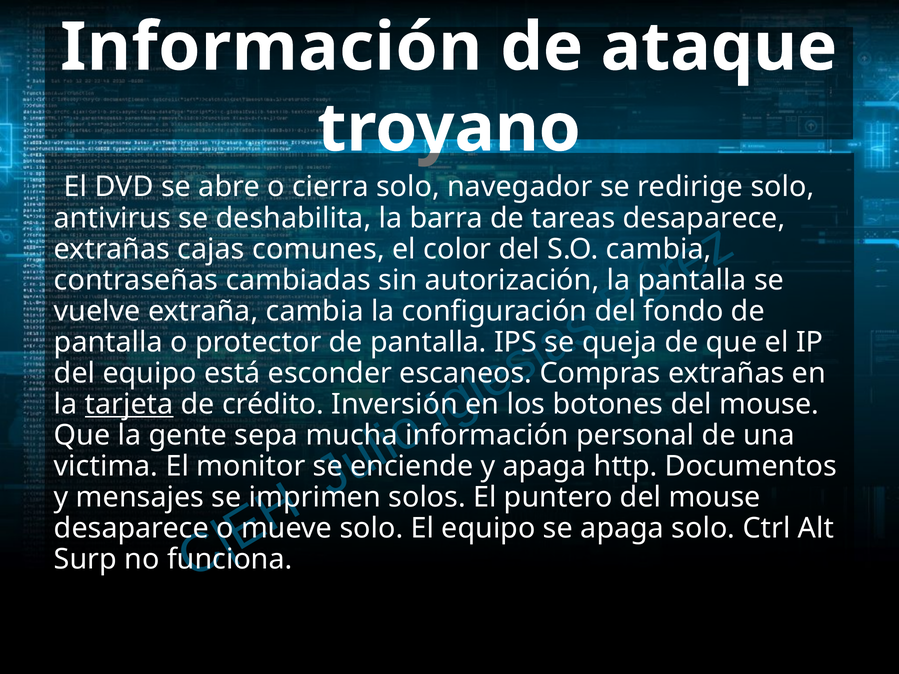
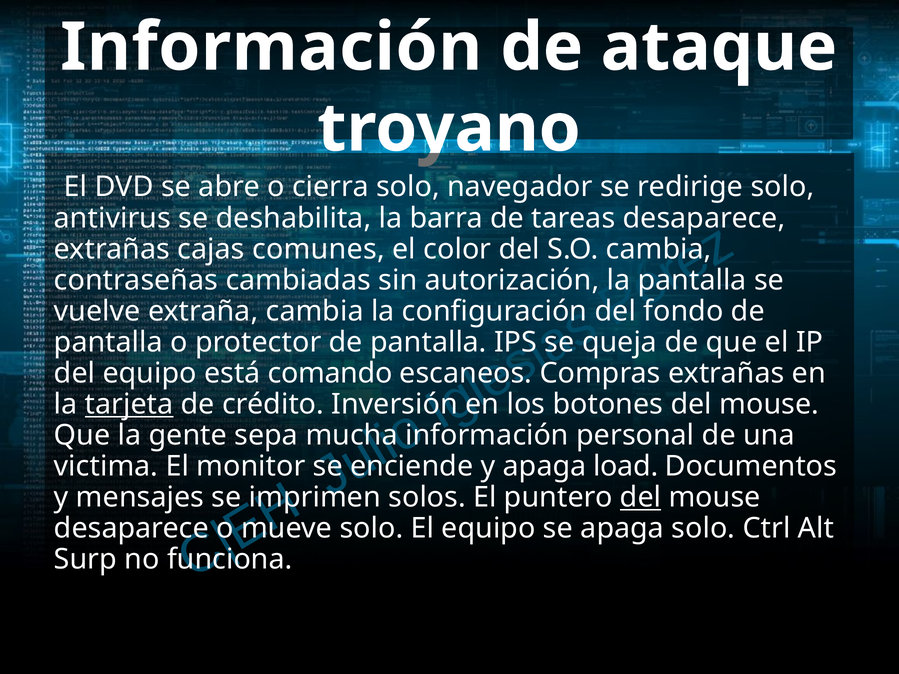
esconder: esconder -> comando (330, 374)
http: http -> load (626, 467)
del underline: none -> present (641, 498)
